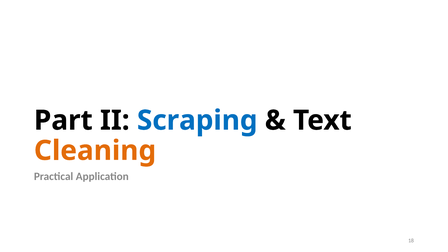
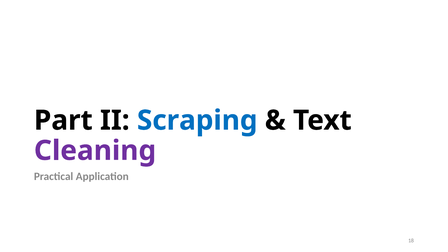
Cleaning colour: orange -> purple (95, 151)
